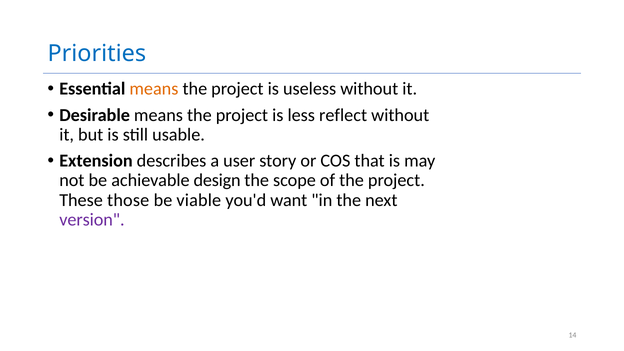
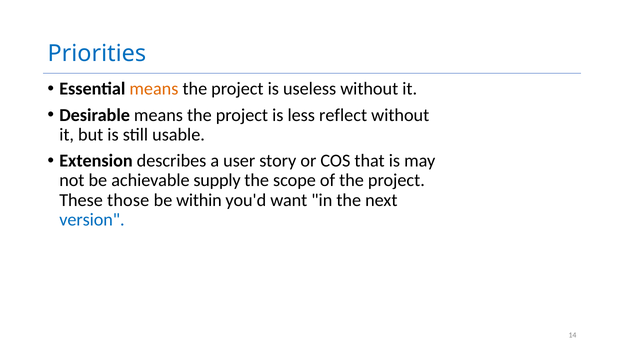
design: design -> supply (217, 180)
viable: viable -> within (199, 200)
version colour: purple -> blue (92, 220)
